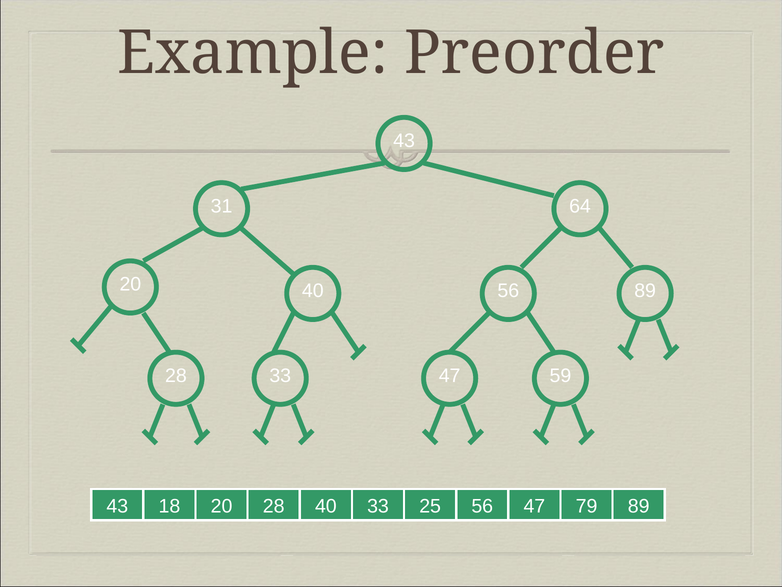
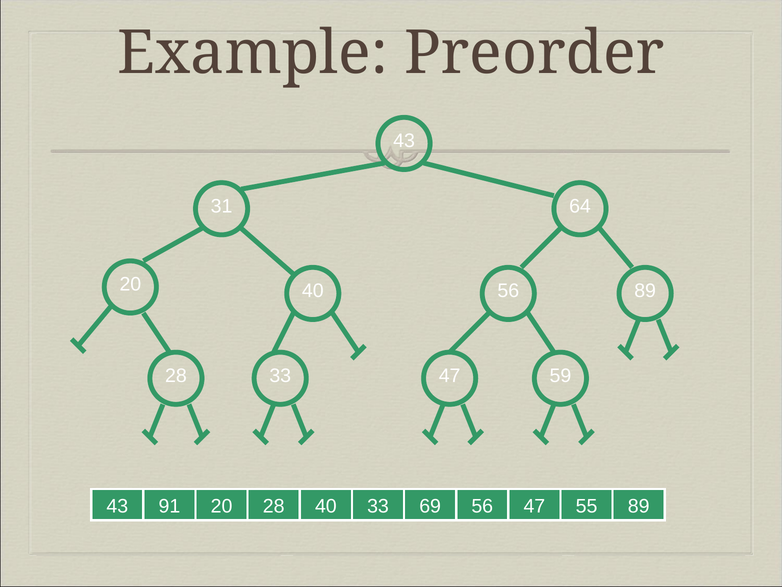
18: 18 -> 91 (169, 506)
25: 25 -> 69 (430, 506)
79: 79 -> 55 (587, 506)
